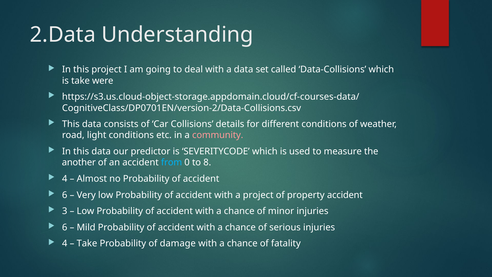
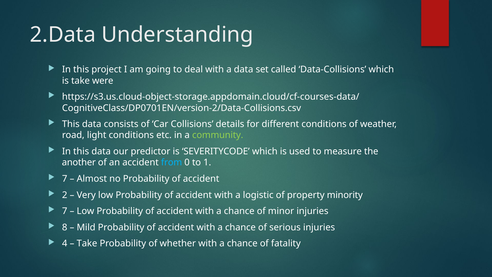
community colour: pink -> light green (218, 135)
8: 8 -> 1 (207, 162)
4: 4 -> 7 (65, 179)
6: 6 -> 2 (65, 195)
a project: project -> logistic (258, 195)
property accident: accident -> minority (345, 195)
3: 3 -> 7 (65, 211)
6: 6 -> 8 (65, 227)
damage: damage -> whether (178, 243)
